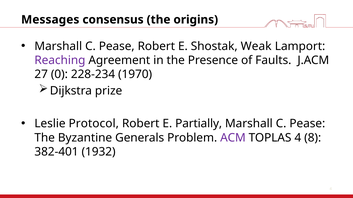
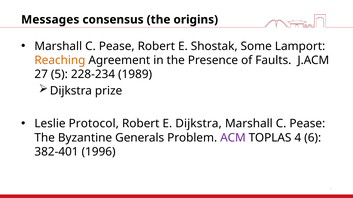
Weak: Weak -> Some (256, 46)
Reaching colour: purple -> orange (60, 60)
0: 0 -> 5 (59, 75)
1970: 1970 -> 1989 (135, 75)
E Partially: Partially -> Dijkstra (199, 124)
8: 8 -> 6 (313, 138)
1932: 1932 -> 1996 (99, 152)
